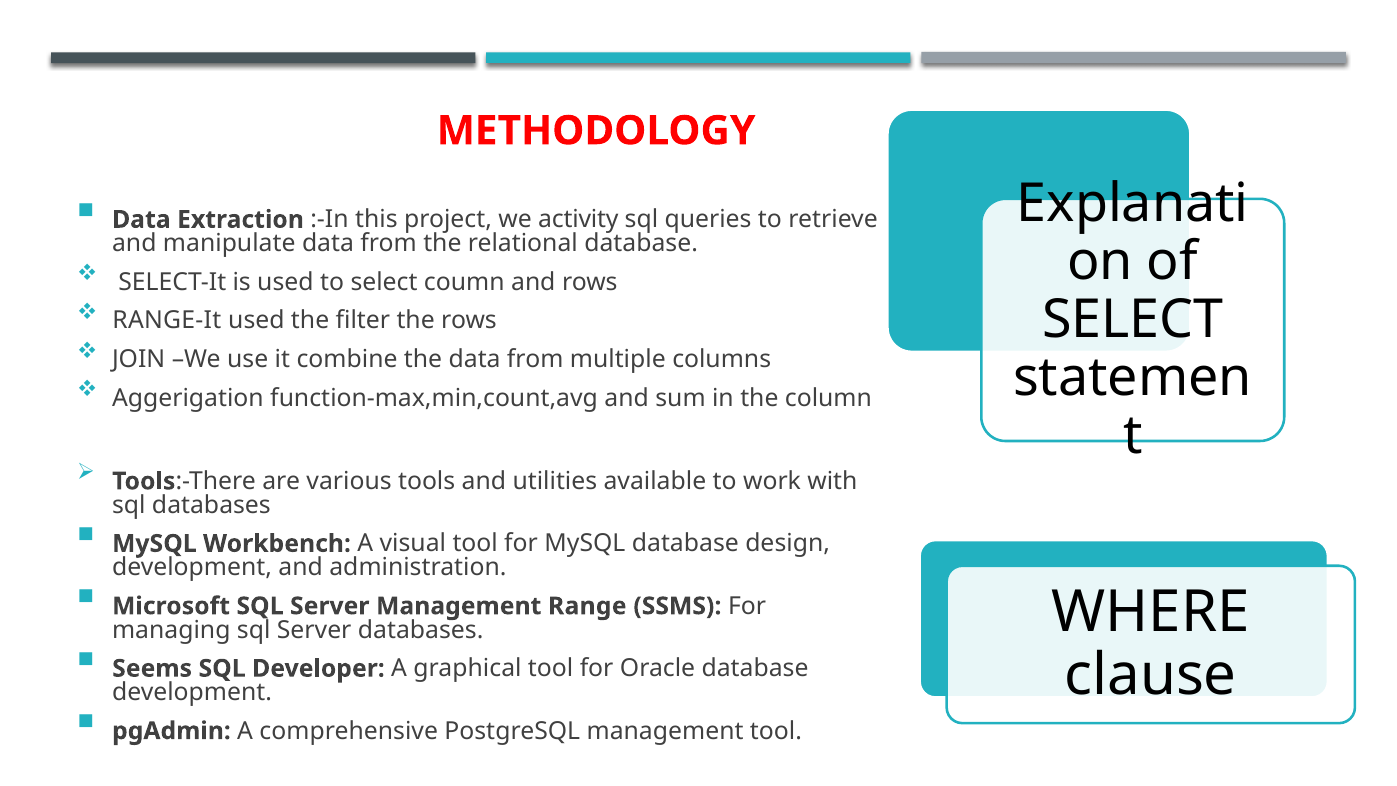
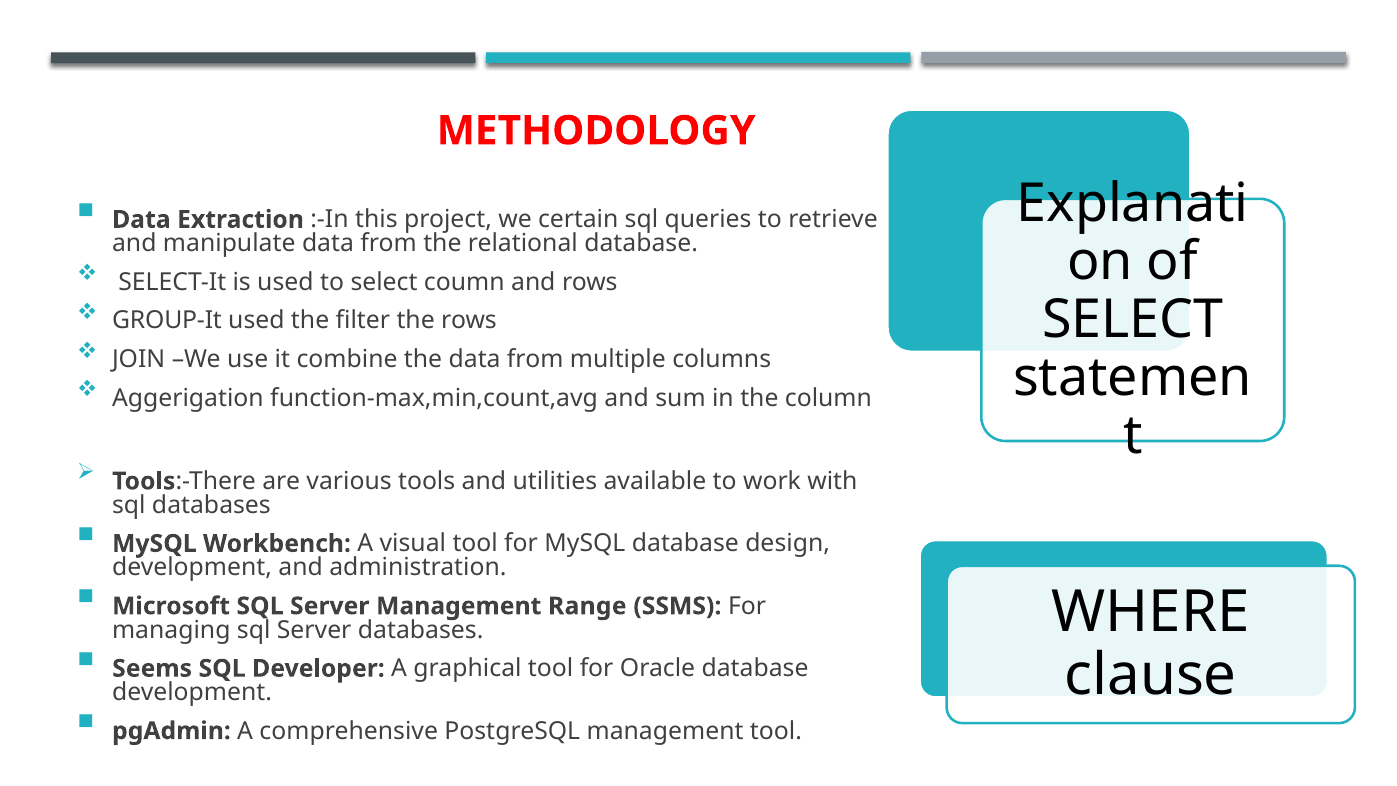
activity: activity -> certain (578, 220)
RANGE-It: RANGE-It -> GROUP-It (167, 321)
